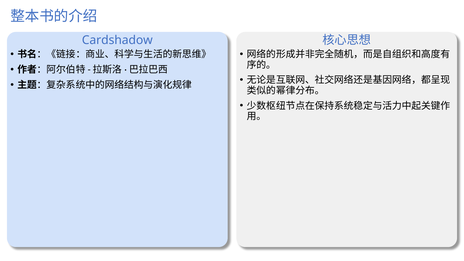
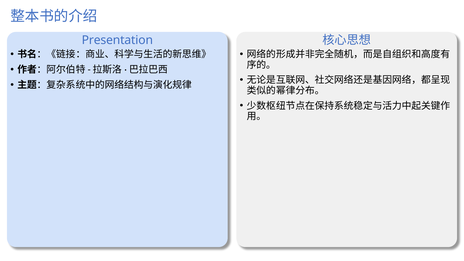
Cardshadow: Cardshadow -> Presentation (117, 40)
